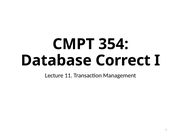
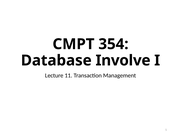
Correct: Correct -> Involve (123, 60)
